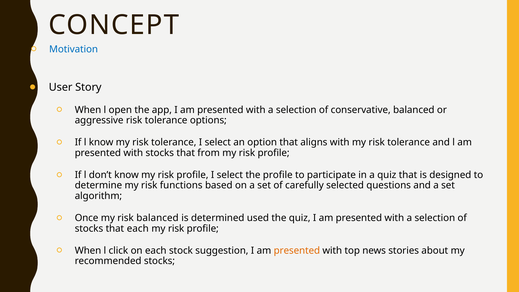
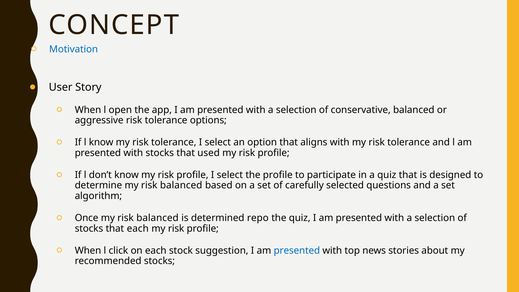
from: from -> used (209, 153)
determine my risk functions: functions -> balanced (181, 185)
used: used -> repo (258, 218)
presented colour: orange -> blue (297, 250)
